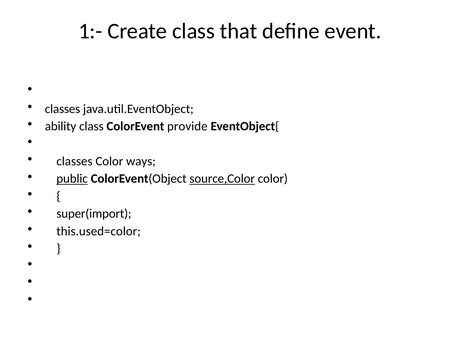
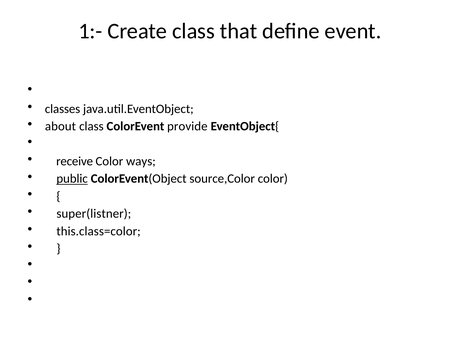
ability: ability -> about (60, 126)
classes: classes -> receive (75, 161)
source,Color underline: present -> none (222, 179)
super(import: super(import -> super(listner (94, 214)
this.used=color: this.used=color -> this.class=color (99, 231)
